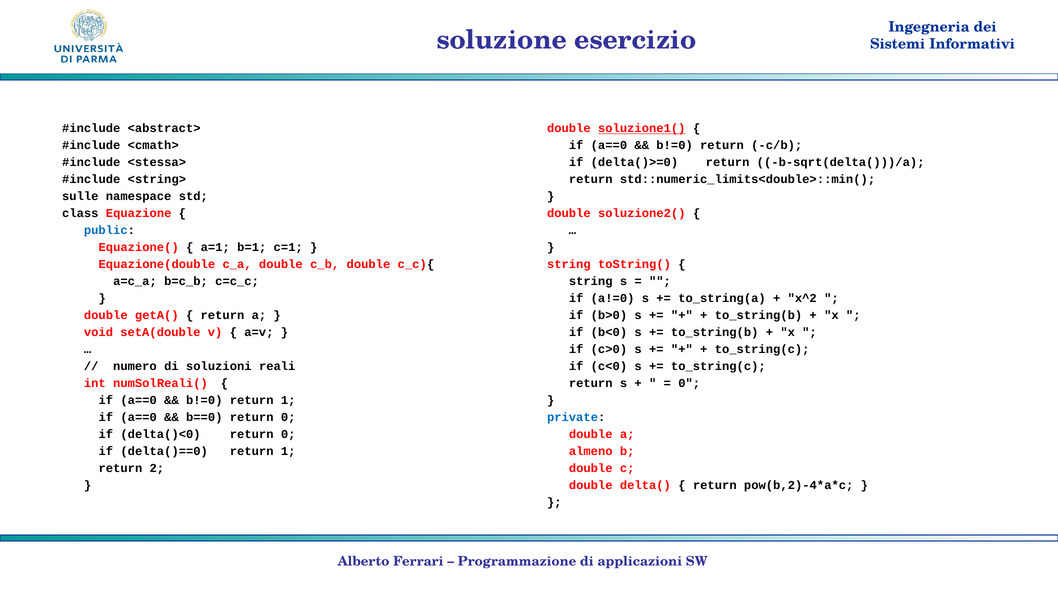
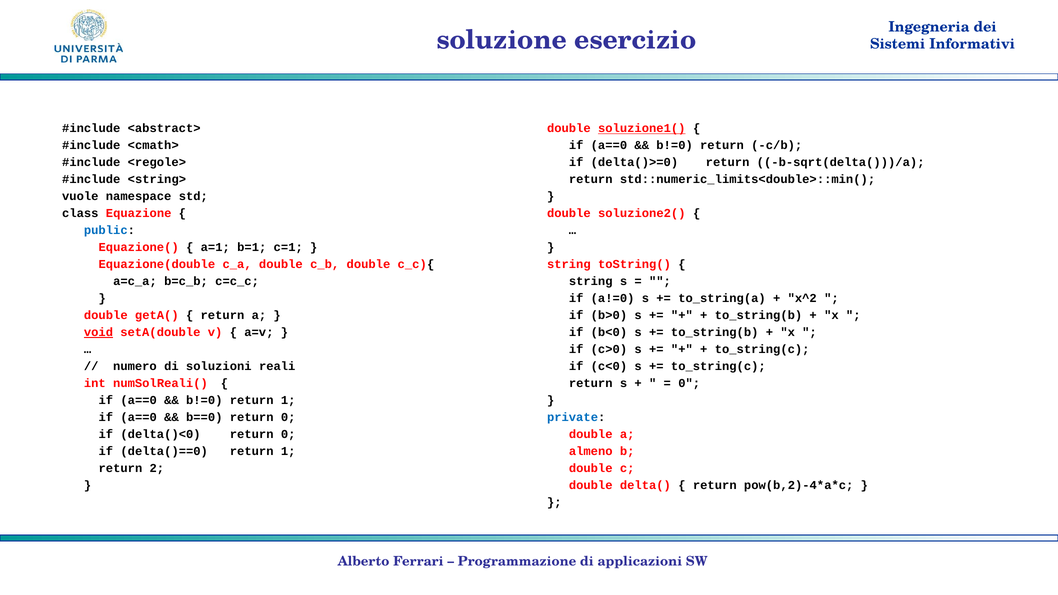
<stessa>: <stessa> -> <regole> (157, 162)
sulle: sulle -> vuole (80, 196)
void underline: none -> present (98, 332)
